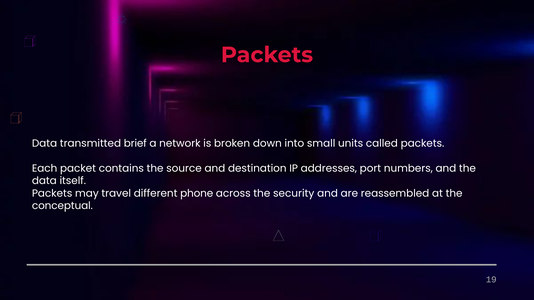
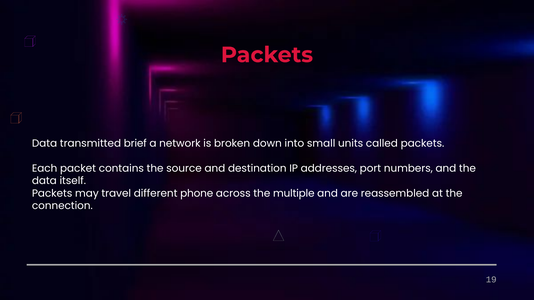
security: security -> multiple (294, 194)
conceptual: conceptual -> connection (62, 206)
